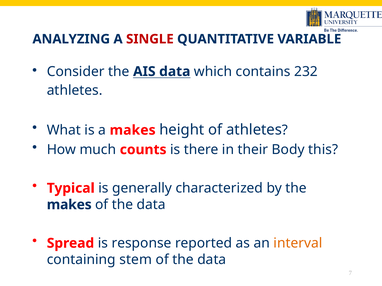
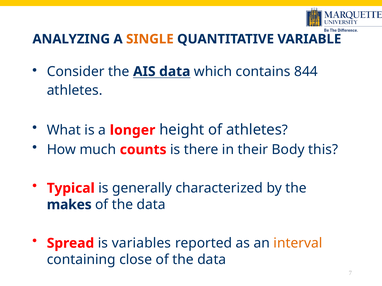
SINGLE colour: red -> orange (150, 39)
232: 232 -> 844 (306, 72)
a makes: makes -> longer (133, 130)
response: response -> variables (141, 244)
stem: stem -> close (136, 260)
